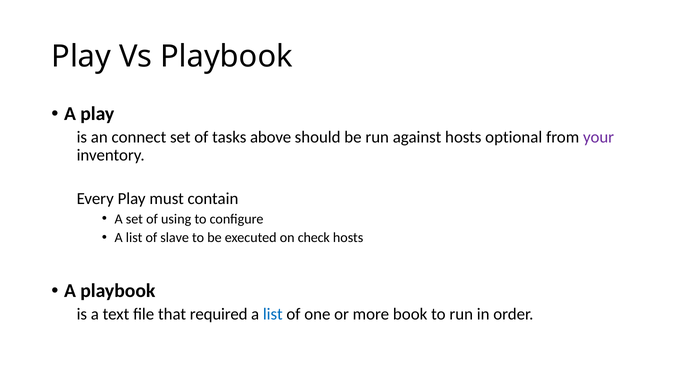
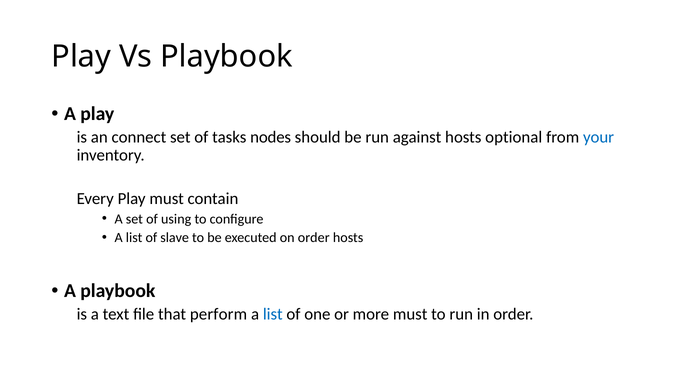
above: above -> nodes (271, 137)
your colour: purple -> blue (599, 137)
on check: check -> order (314, 238)
required: required -> perform (218, 314)
more book: book -> must (410, 314)
